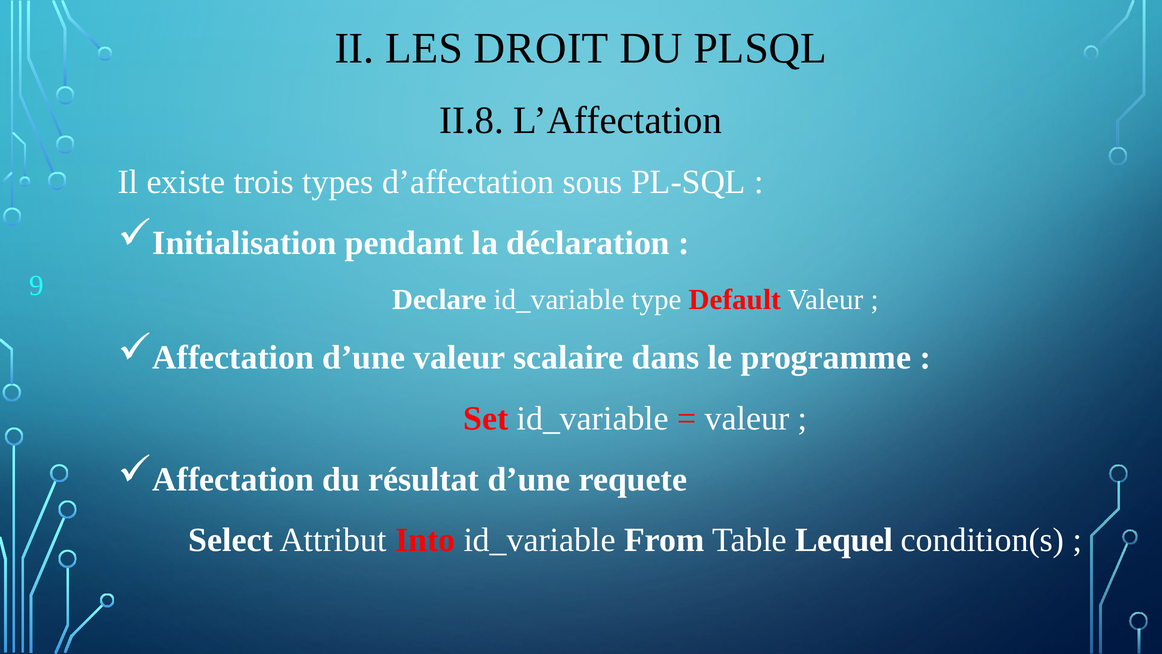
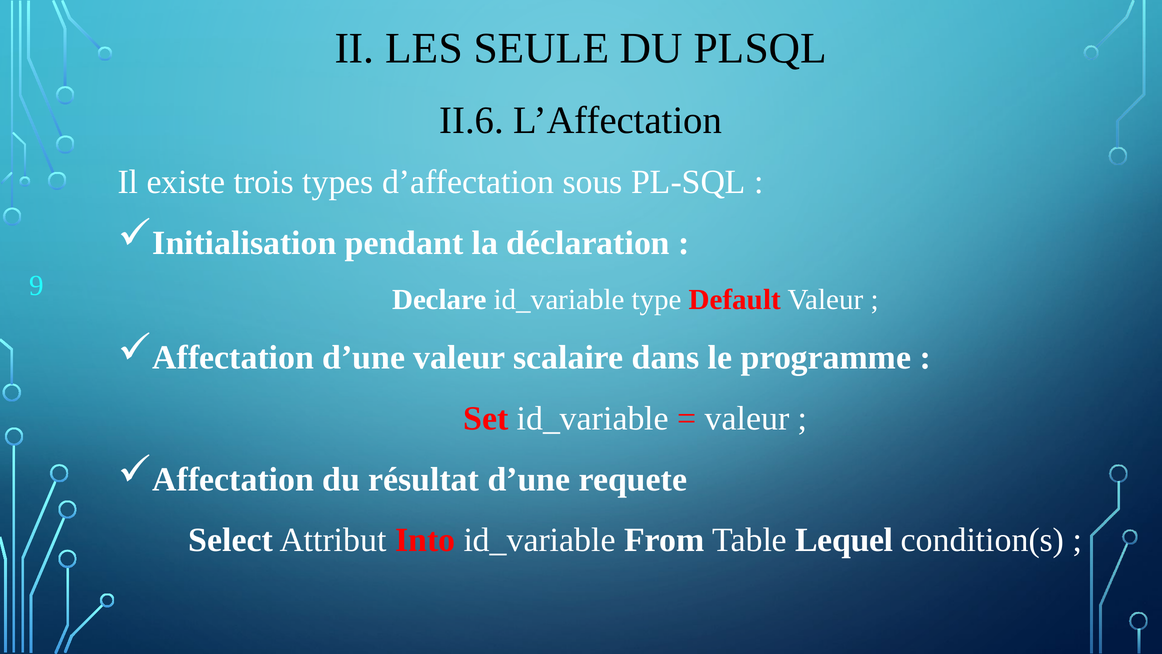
DROIT: DROIT -> SEULE (541, 48)
II.8: II.8 -> II.6 (472, 120)
